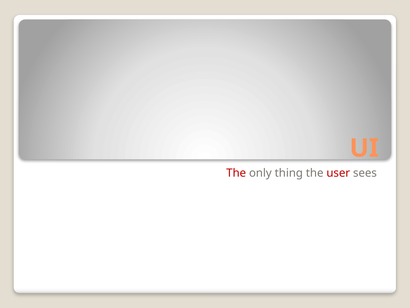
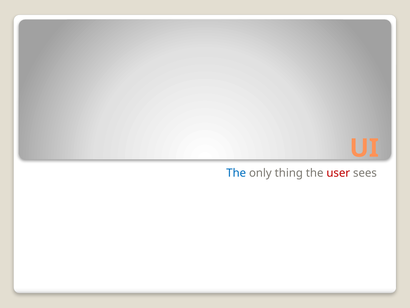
The colour: red -> blue (236, 173)
